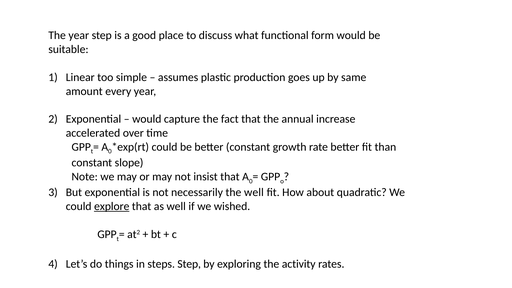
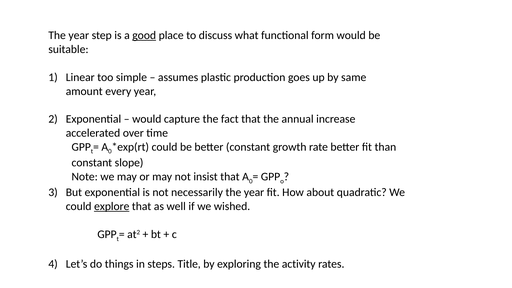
good underline: none -> present (144, 35)
necessarily the well: well -> year (254, 193)
steps Step: Step -> Title (189, 264)
